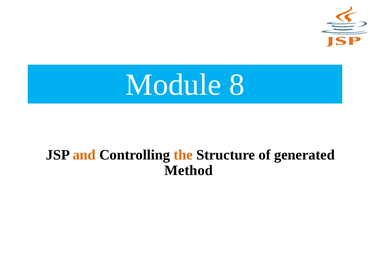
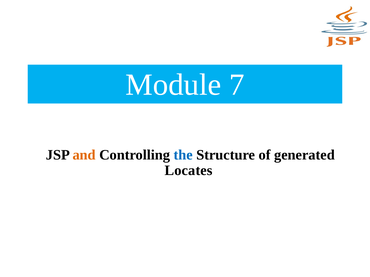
8: 8 -> 7 (237, 85)
the colour: orange -> blue (183, 155)
Method: Method -> Locates (189, 171)
